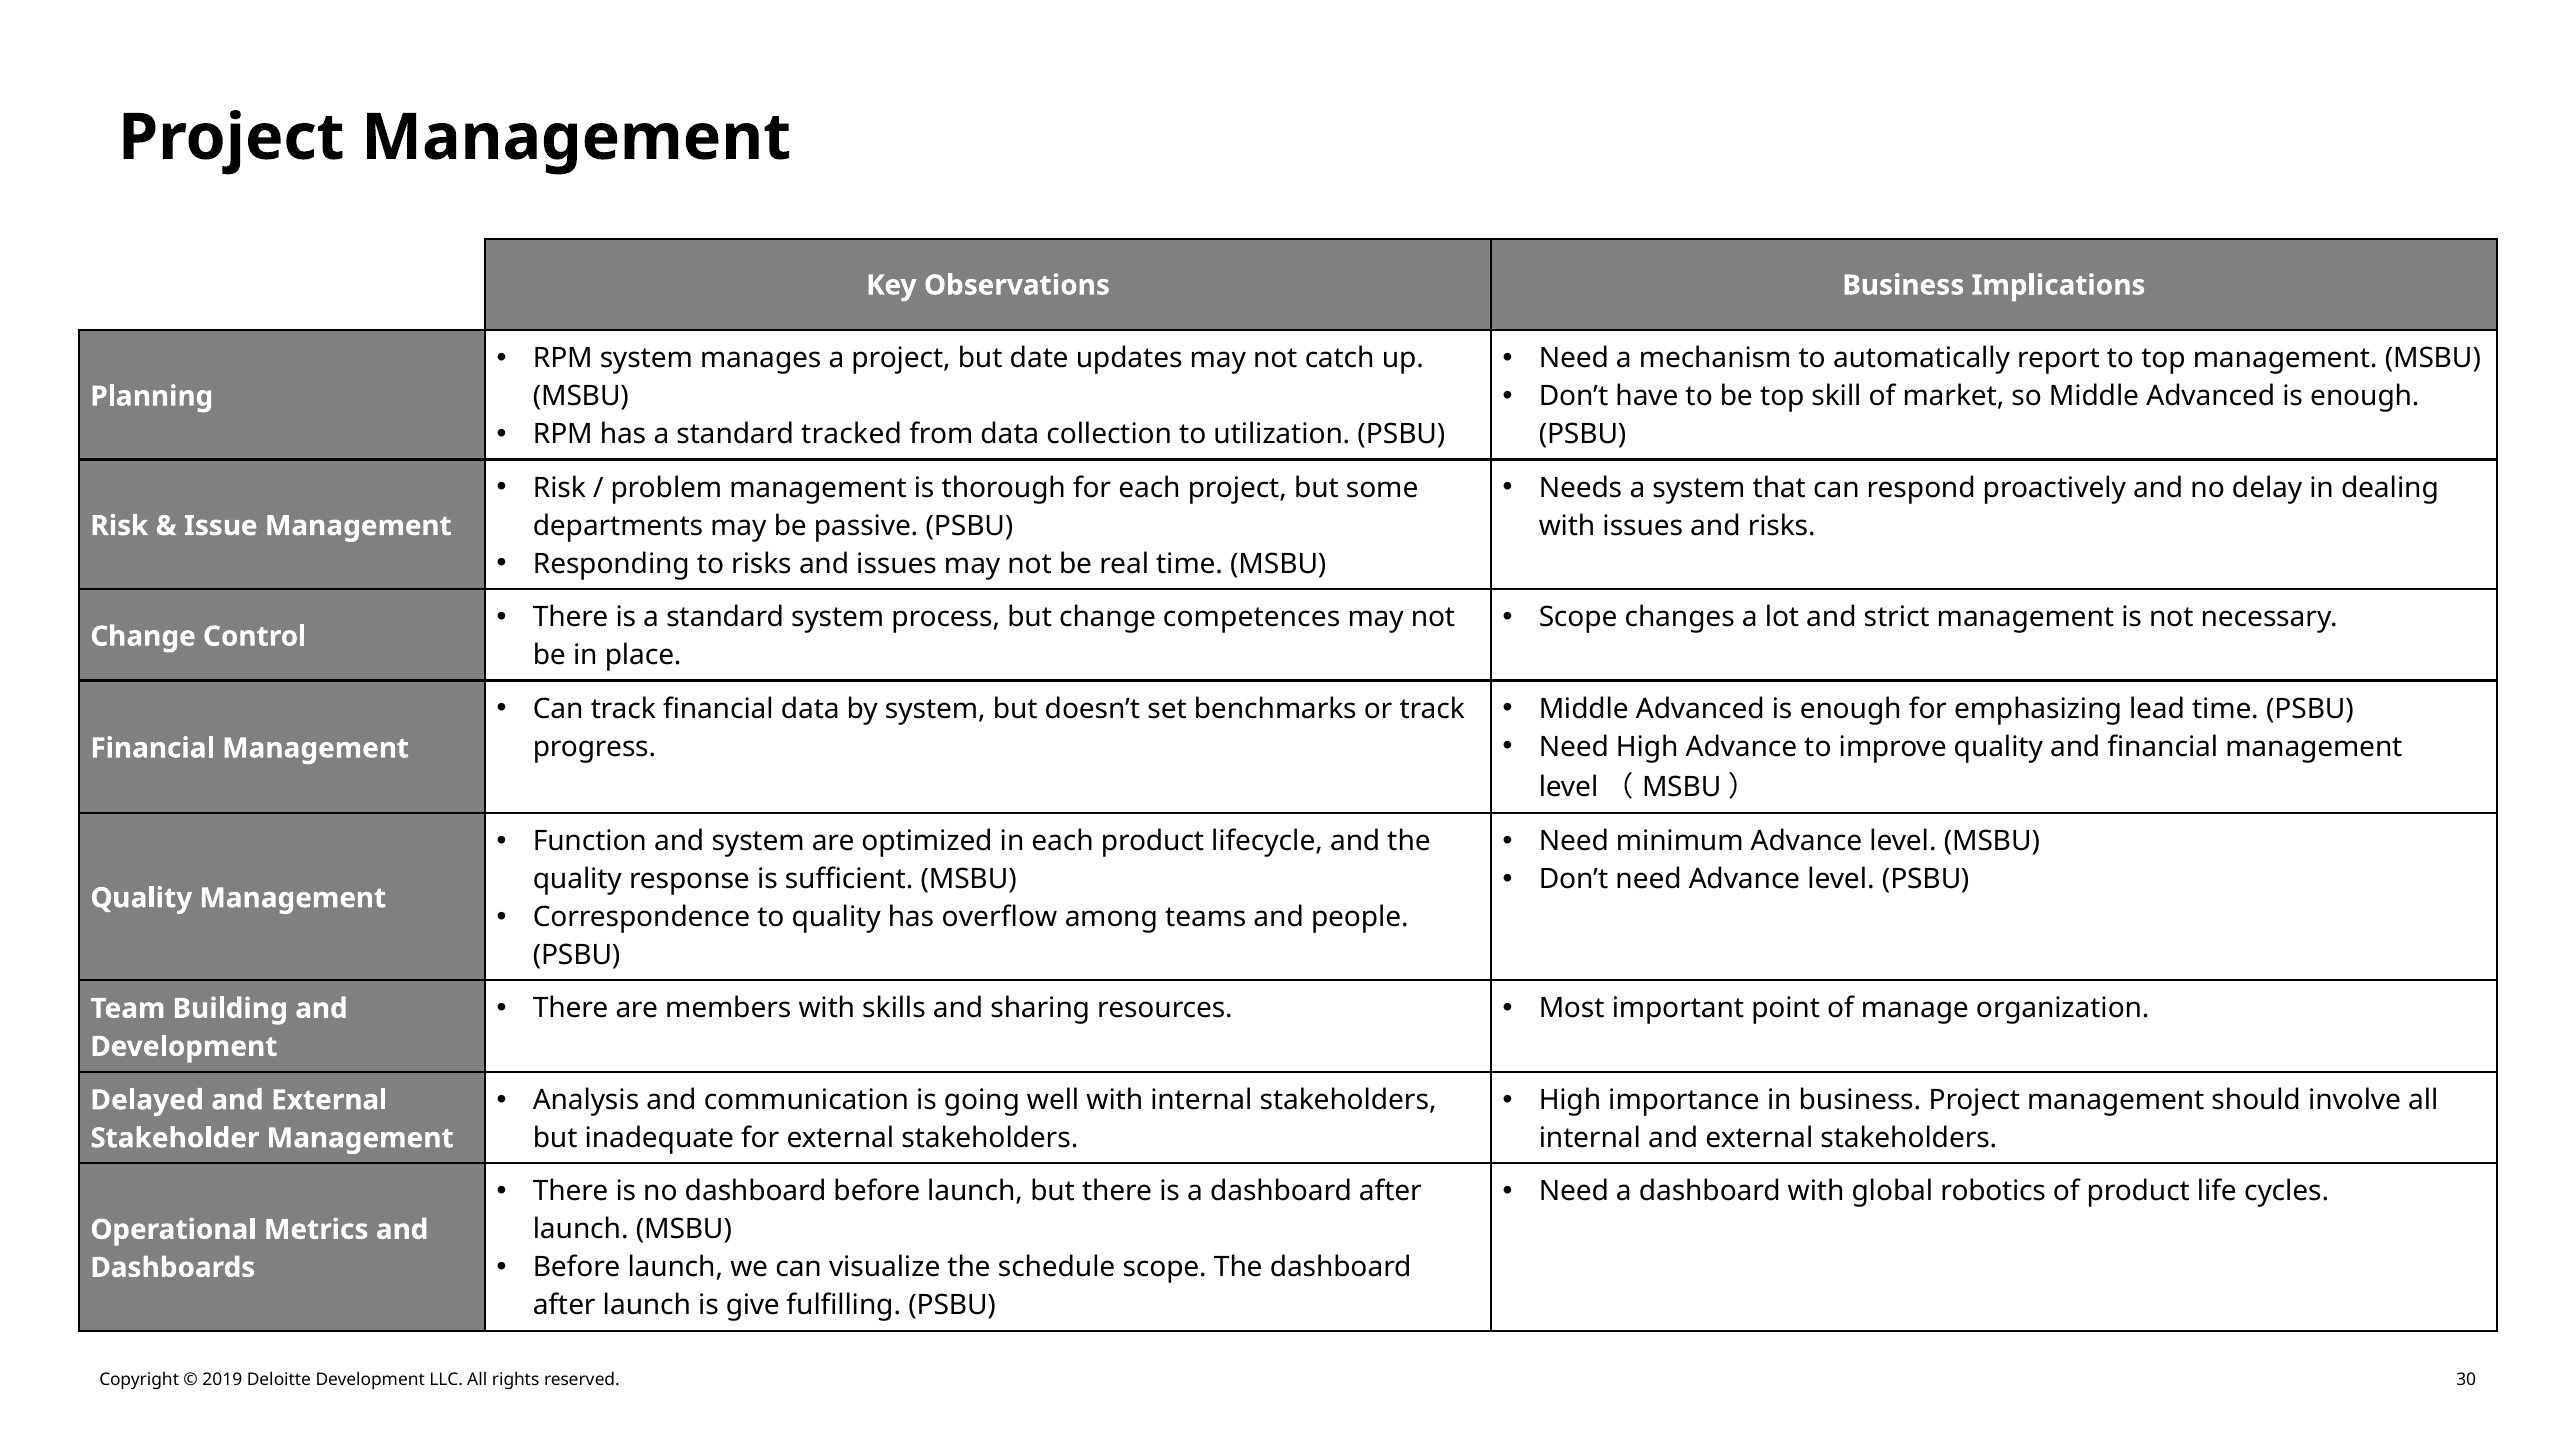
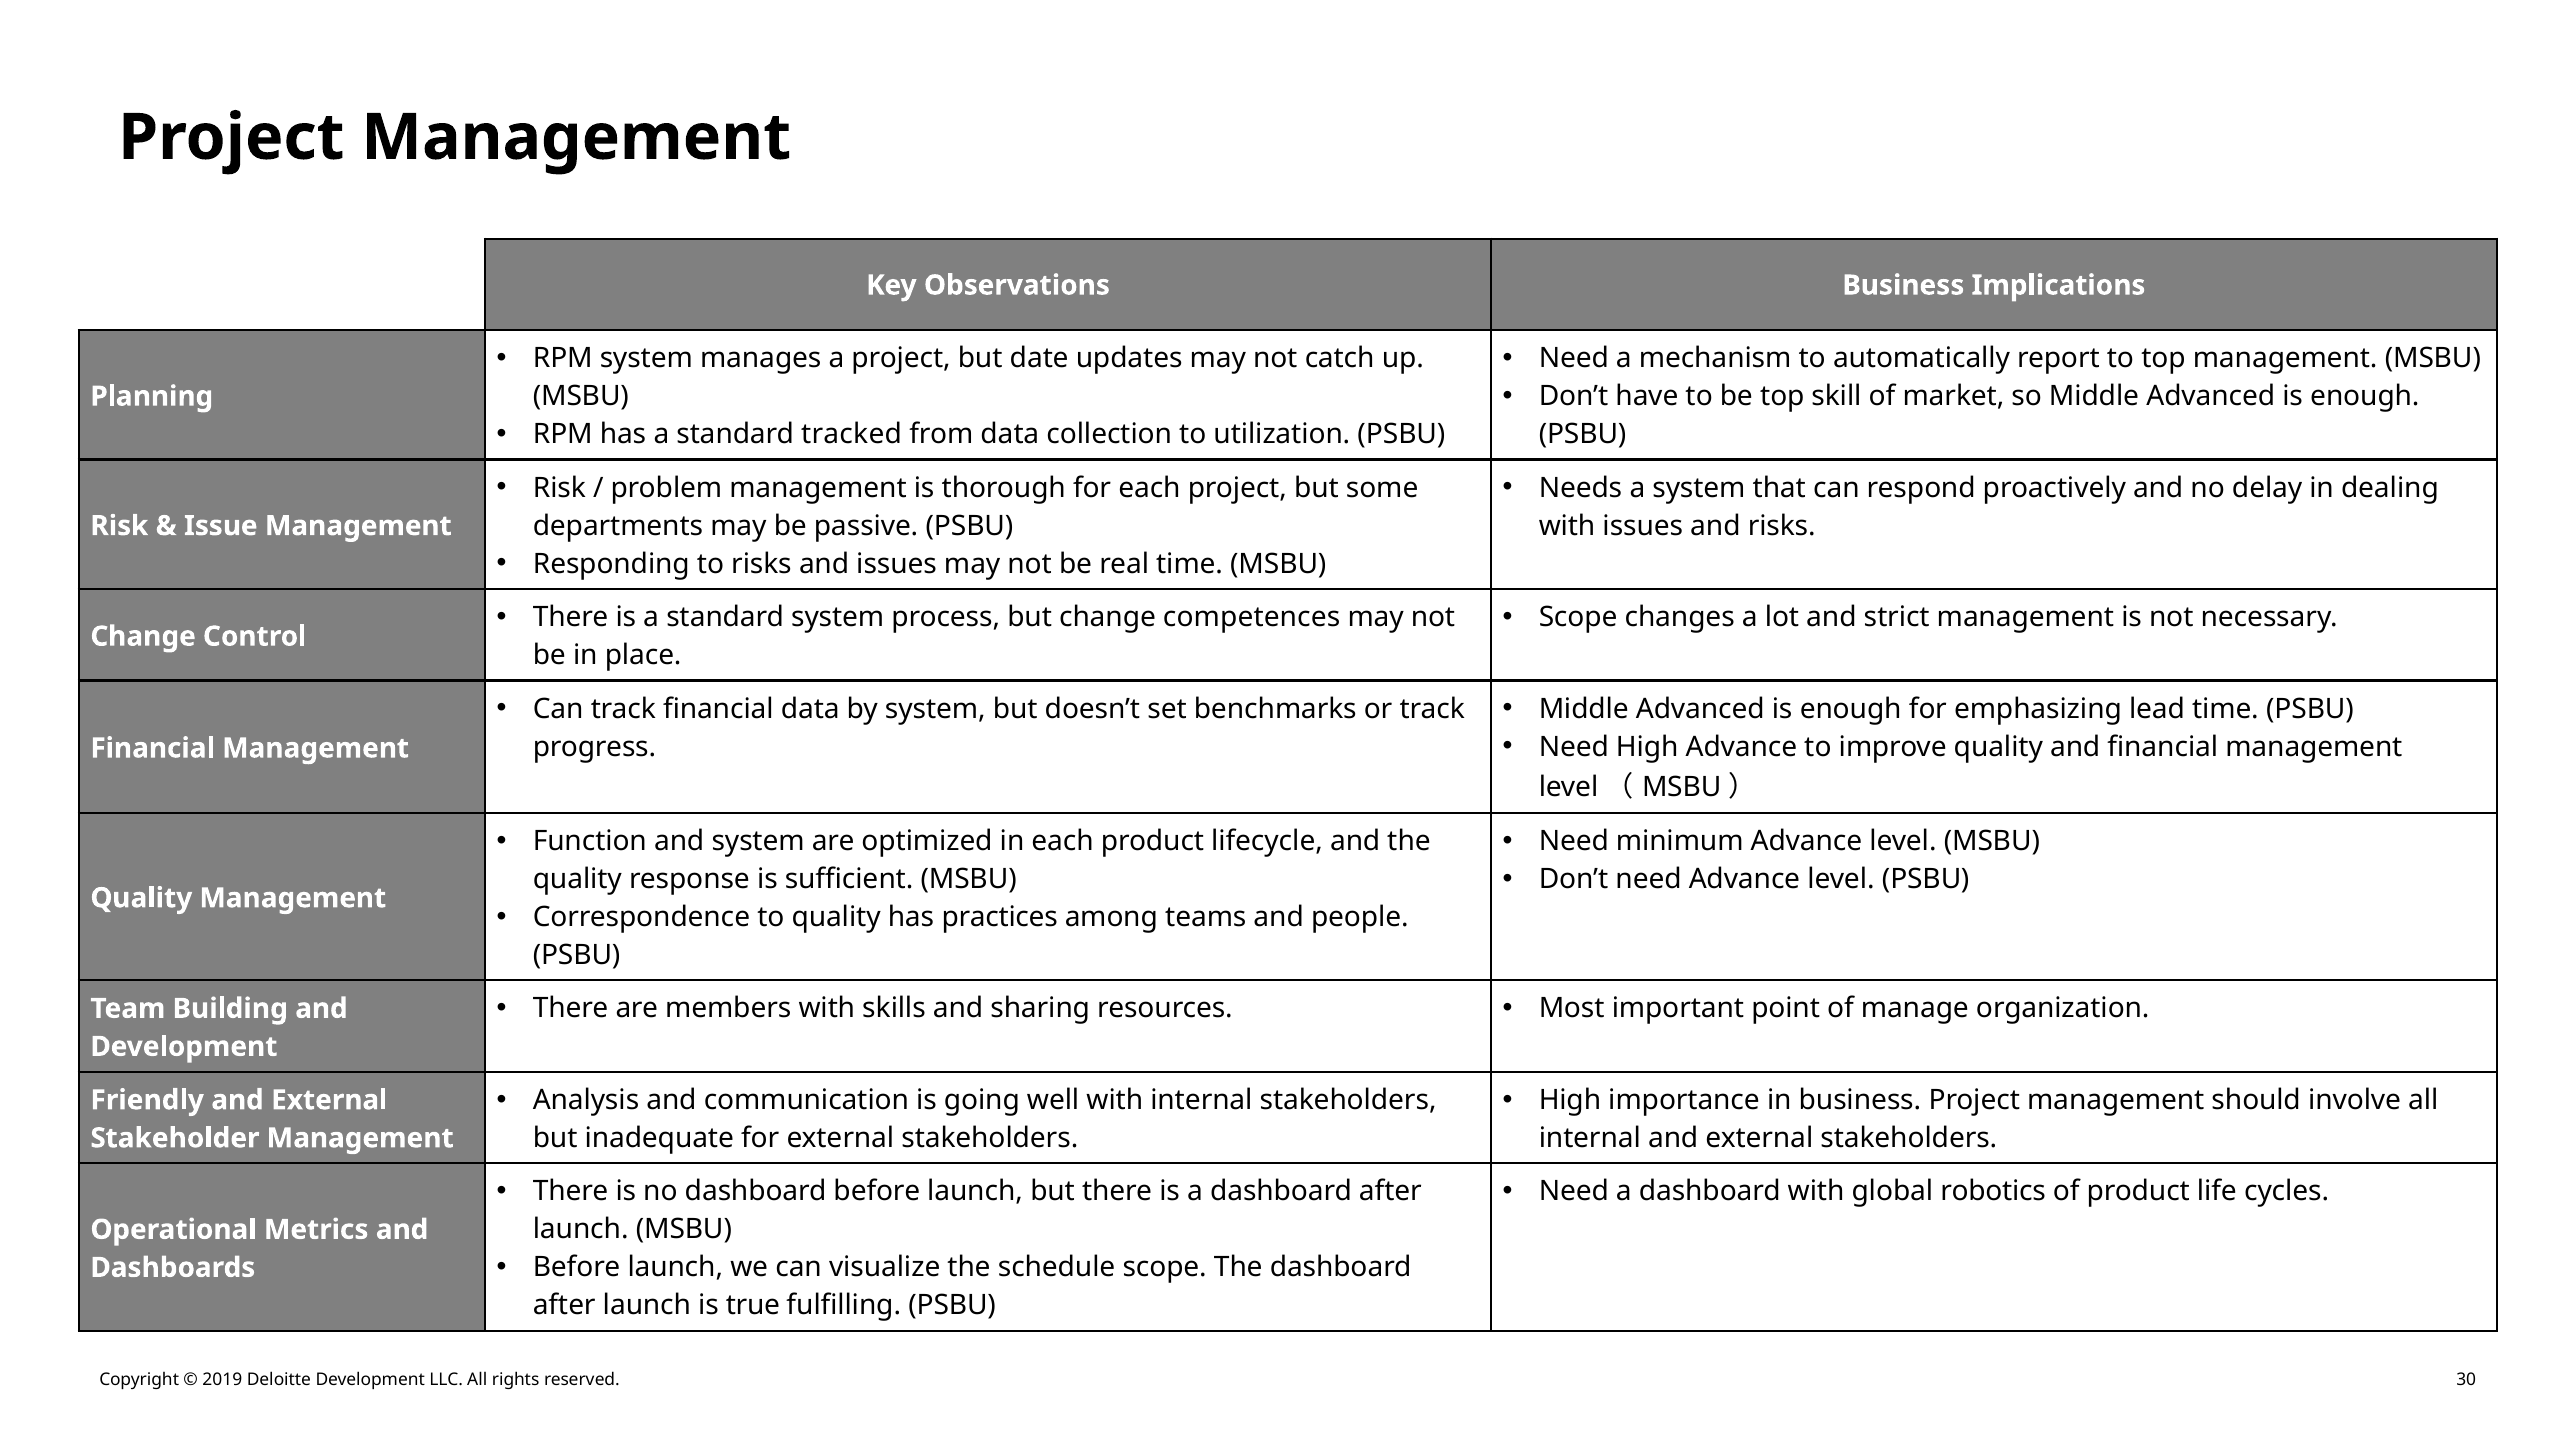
overflow: overflow -> practices (1000, 917)
Delayed: Delayed -> Friendly (147, 1100)
give: give -> true (753, 1306)
